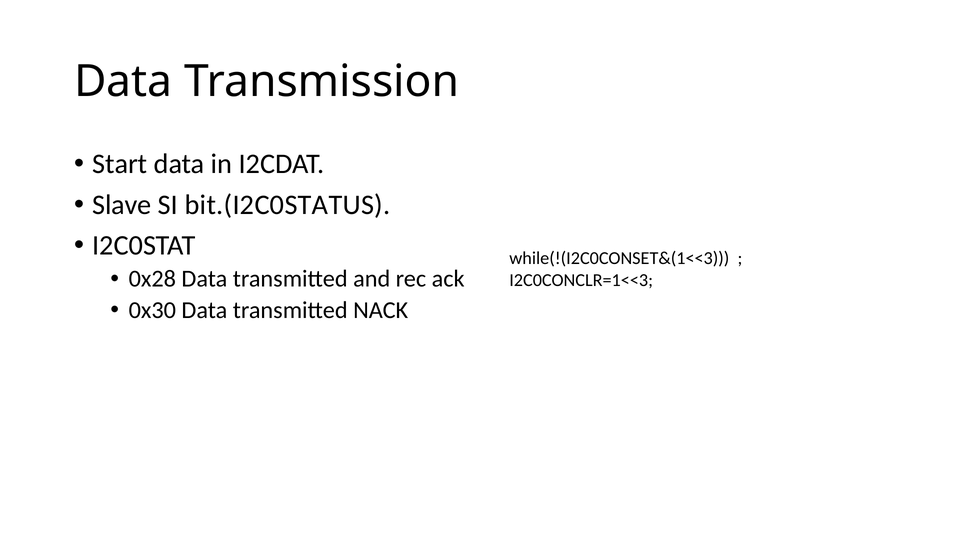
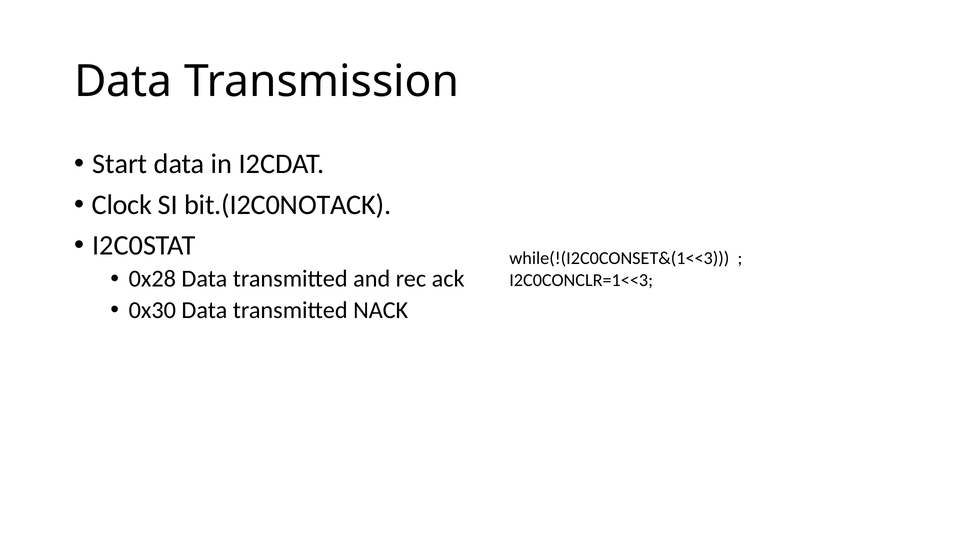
Slave: Slave -> Clock (122, 205)
bit.(I2C0STATUS: bit.(I2C0STATUS -> bit.(I2C0NOTACK (288, 205)
